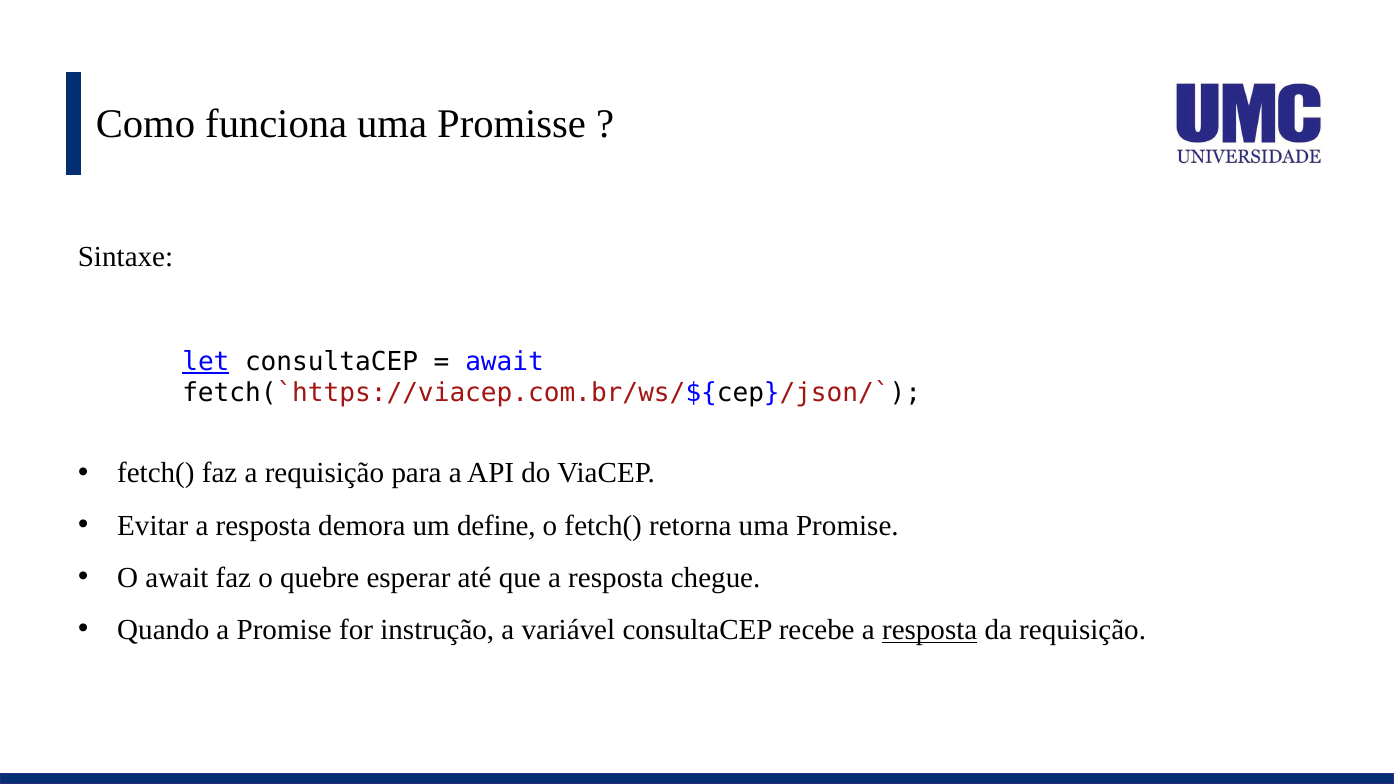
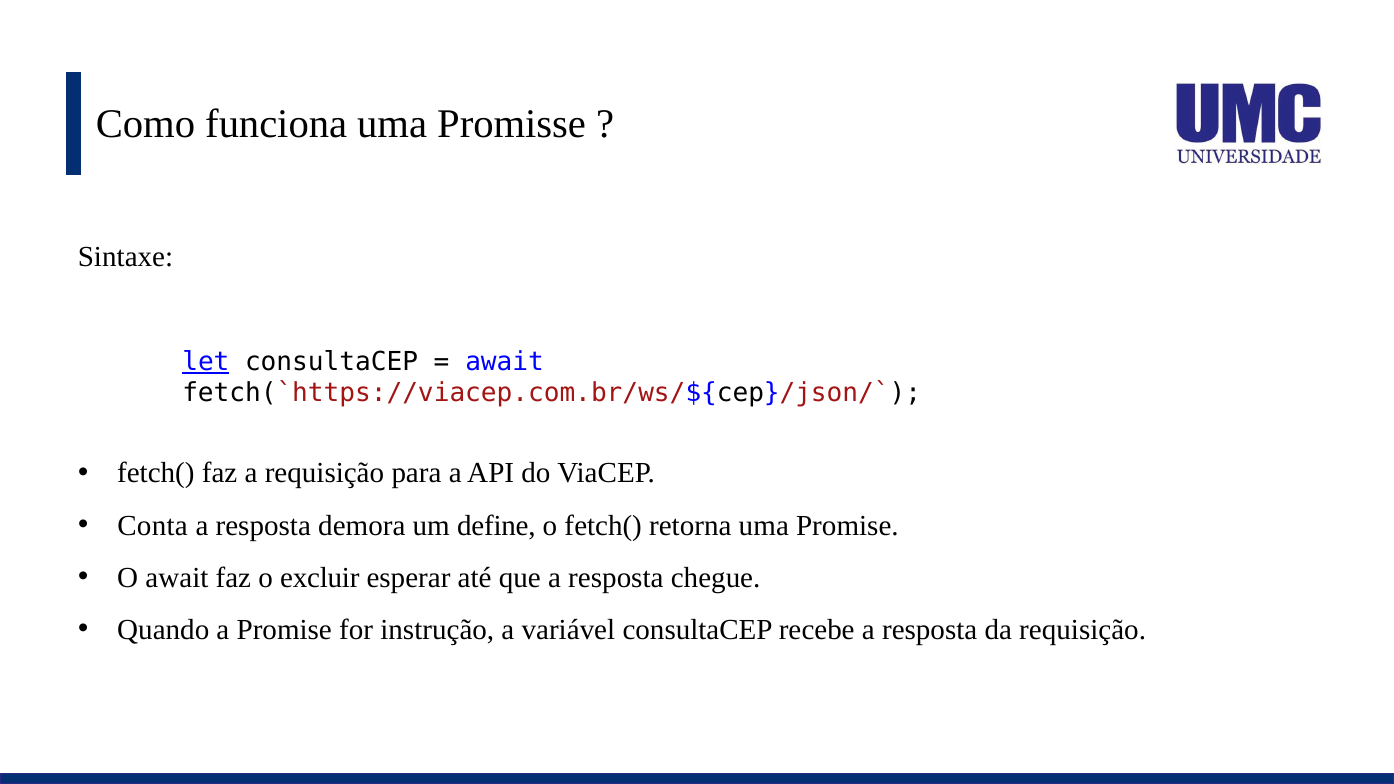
Evitar: Evitar -> Conta (153, 526)
quebre: quebre -> excluir (320, 578)
resposta underline: present -> none (930, 630)
